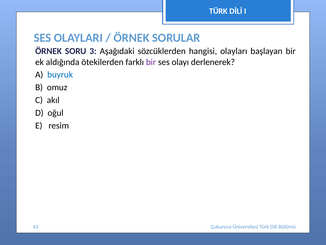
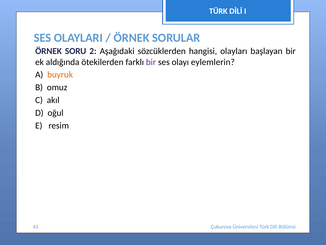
3: 3 -> 2 (93, 51)
derlenerek: derlenerek -> eylemlerin (213, 62)
buyruk colour: blue -> orange (60, 75)
